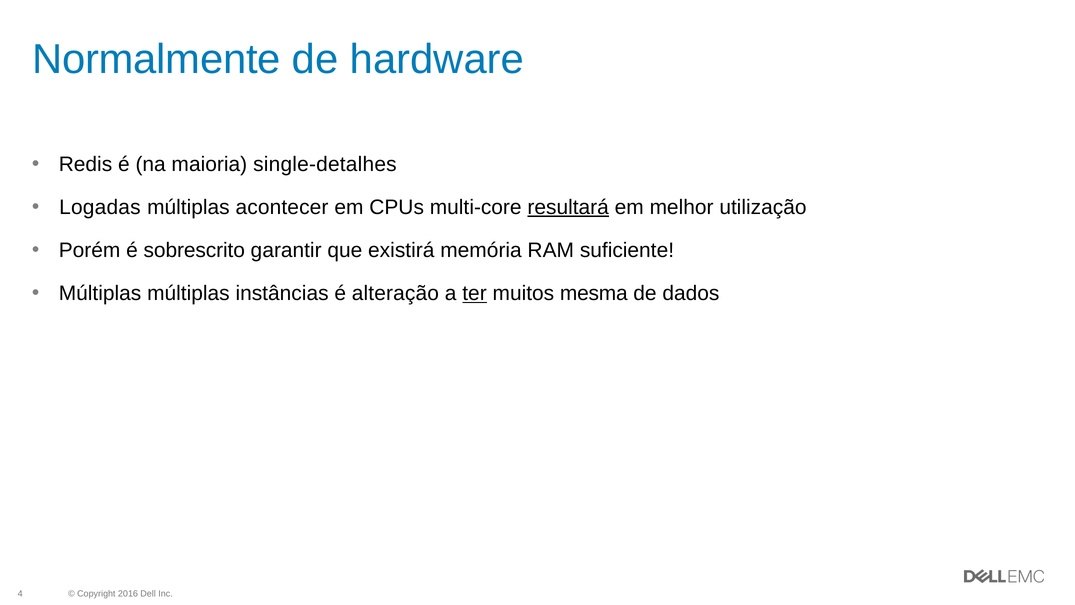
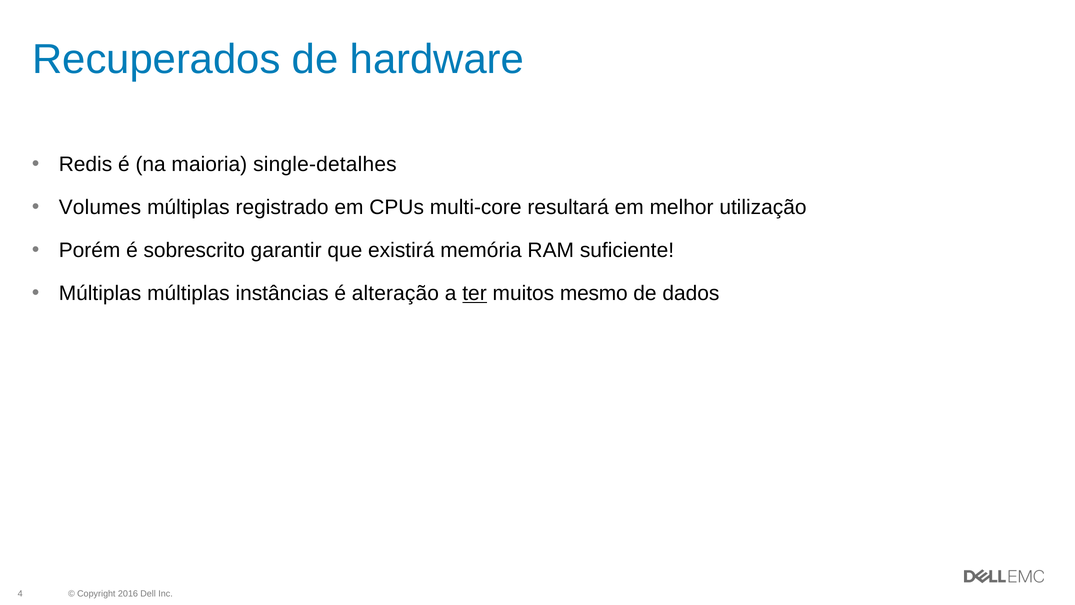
Normalmente: Normalmente -> Recuperados (156, 60)
Logadas: Logadas -> Volumes (100, 207)
acontecer: acontecer -> registrado (282, 207)
resultará underline: present -> none (568, 207)
mesma: mesma -> mesmo (594, 293)
